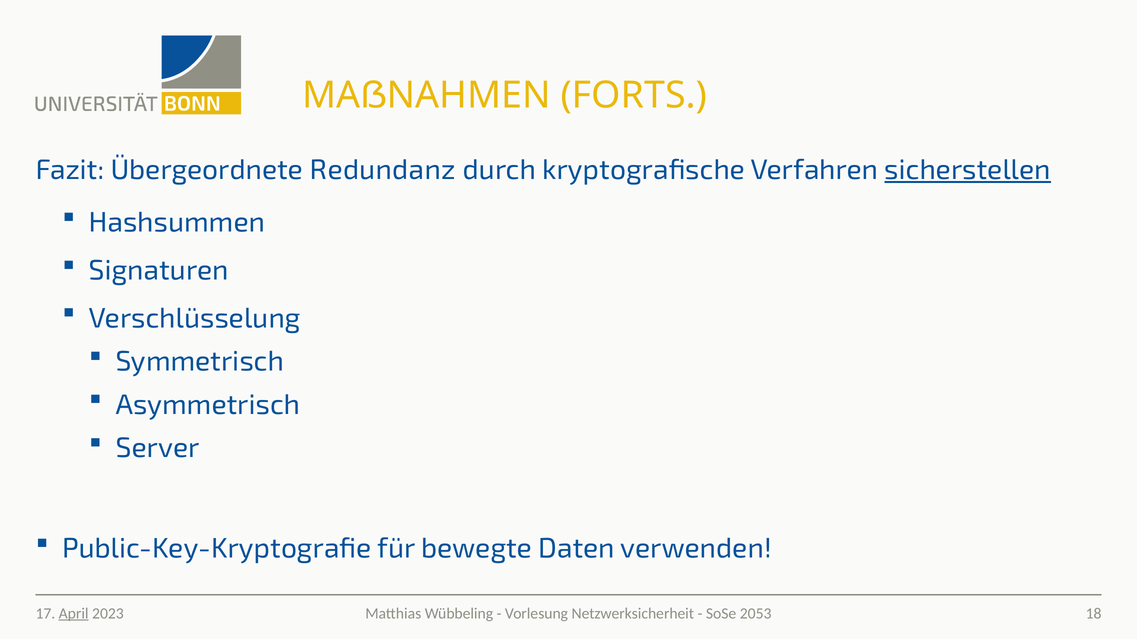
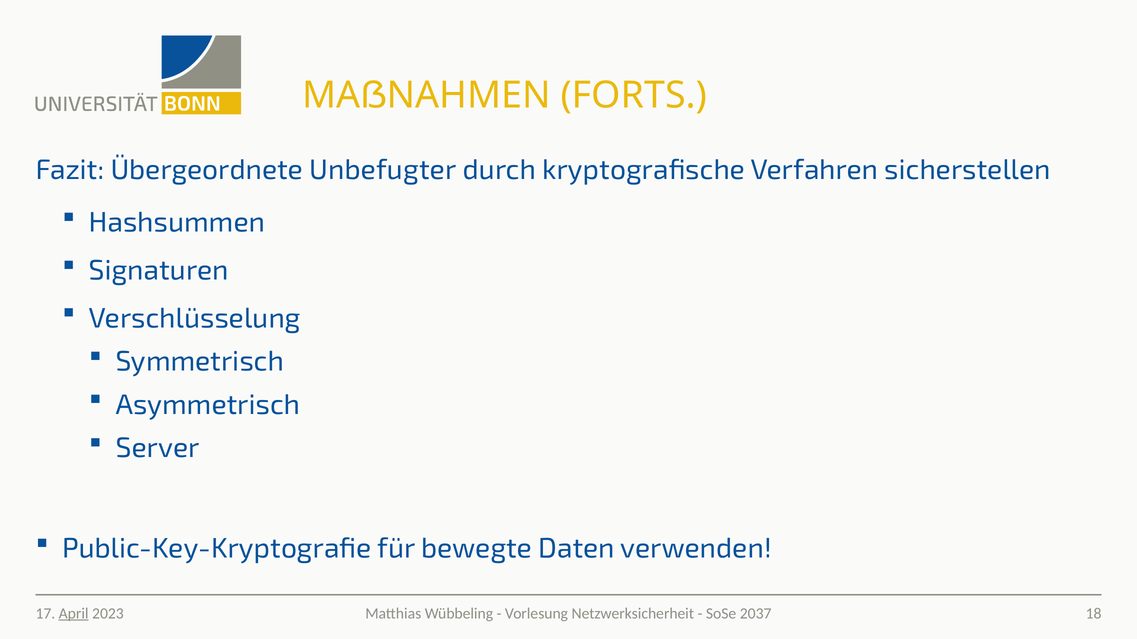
Redundanz: Redundanz -> Unbefugter (383, 170)
sicherstellen underline: present -> none (968, 170)
2053: 2053 -> 2037 (756, 614)
